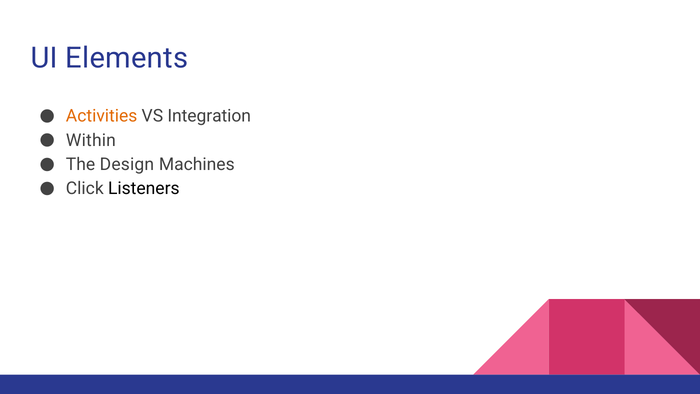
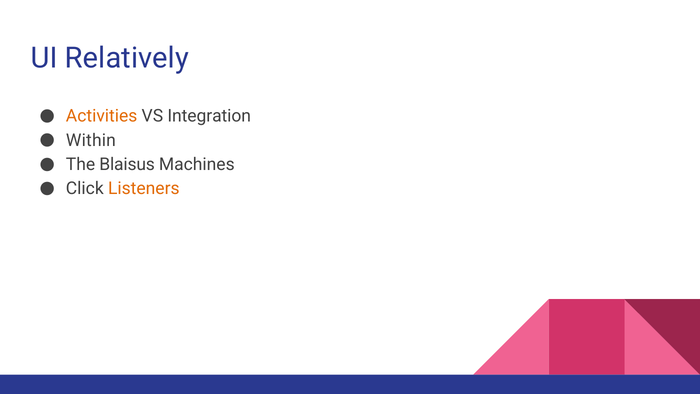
Elements: Elements -> Relatively (127, 58)
Design: Design -> Blaisus (127, 164)
Listeners colour: black -> orange (144, 188)
